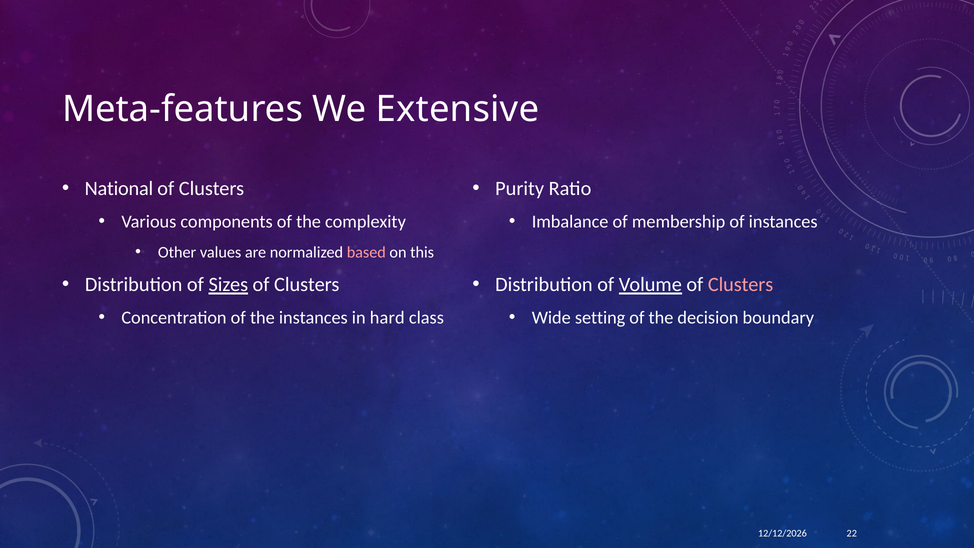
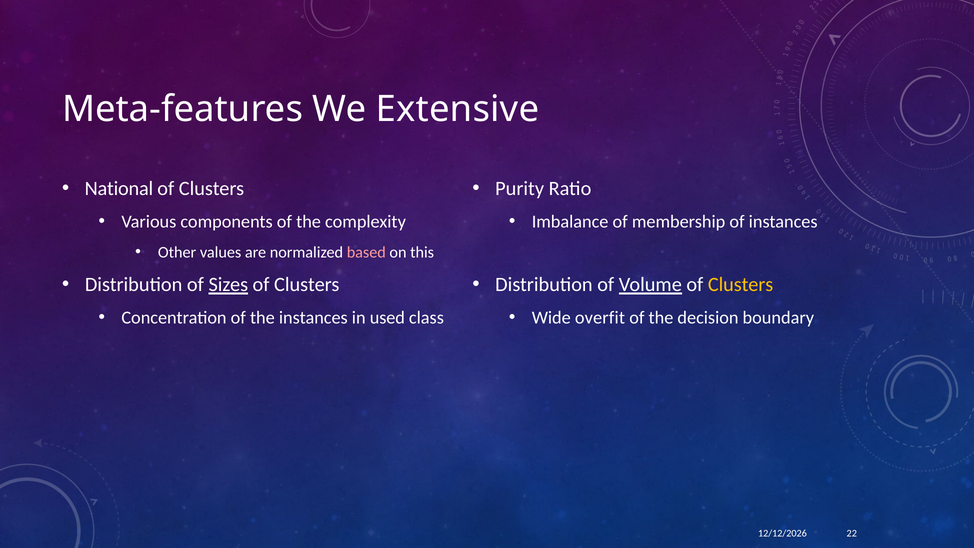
Clusters colour: pink -> yellow (741, 285)
hard: hard -> used (387, 318)
setting: setting -> overfit (600, 318)
